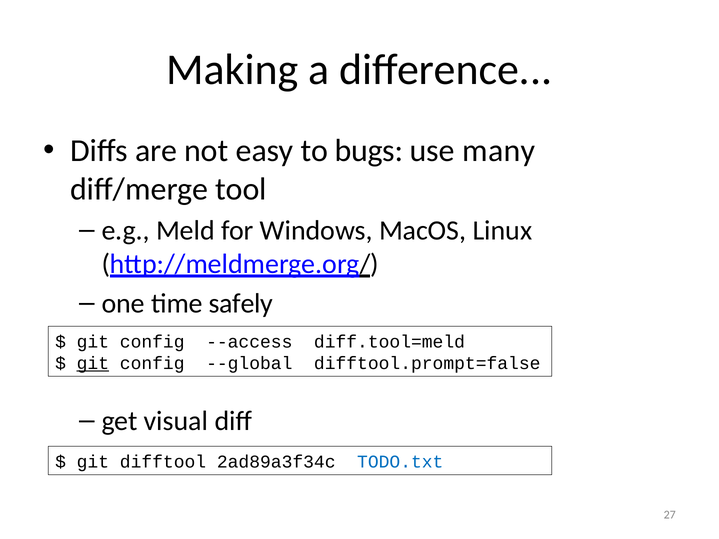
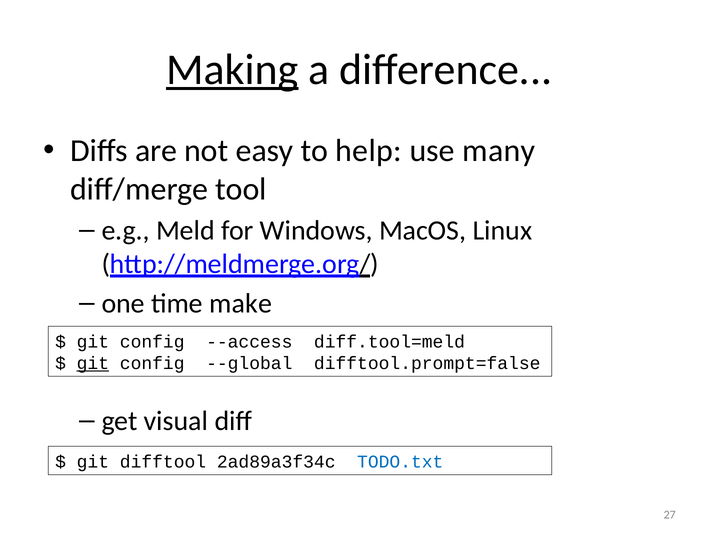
Making underline: none -> present (232, 70)
bugs: bugs -> help (369, 151)
safely: safely -> make (241, 304)
